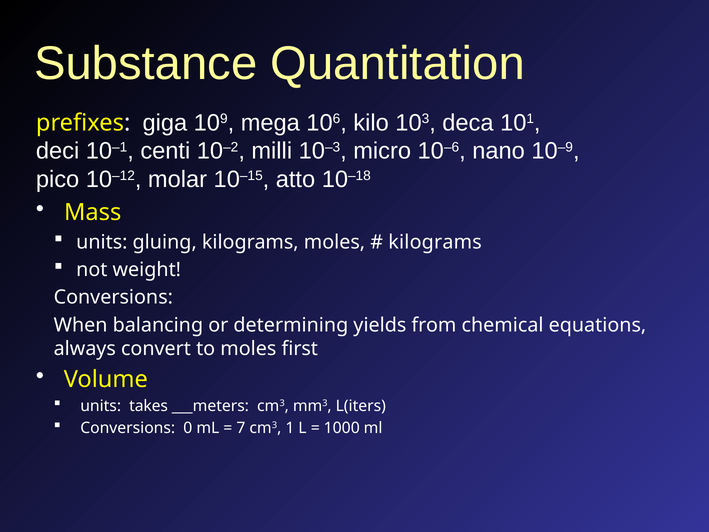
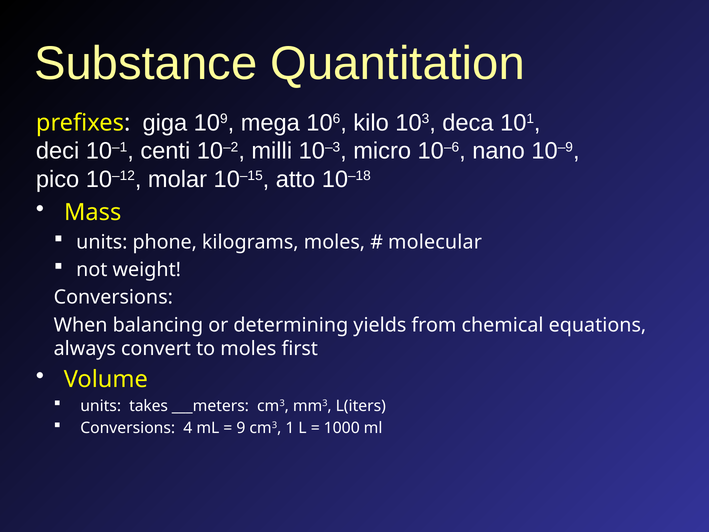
gluing: gluing -> phone (165, 242)
kilograms: kilograms -> molecular (435, 242)
0: 0 -> 4 (188, 428)
7: 7 -> 9 (241, 428)
